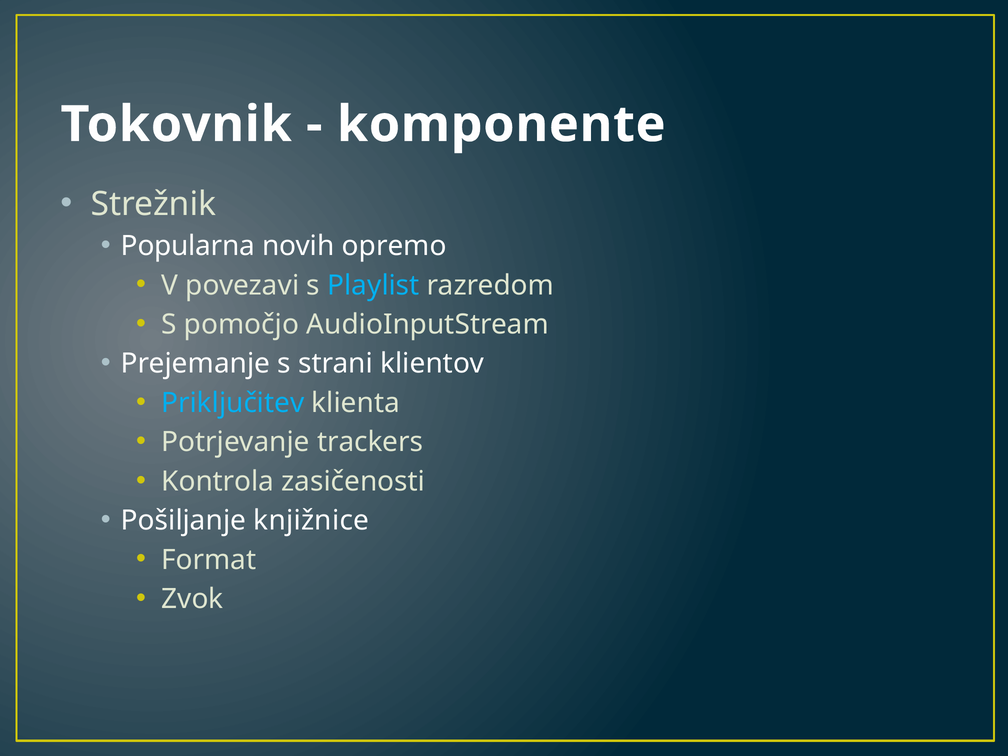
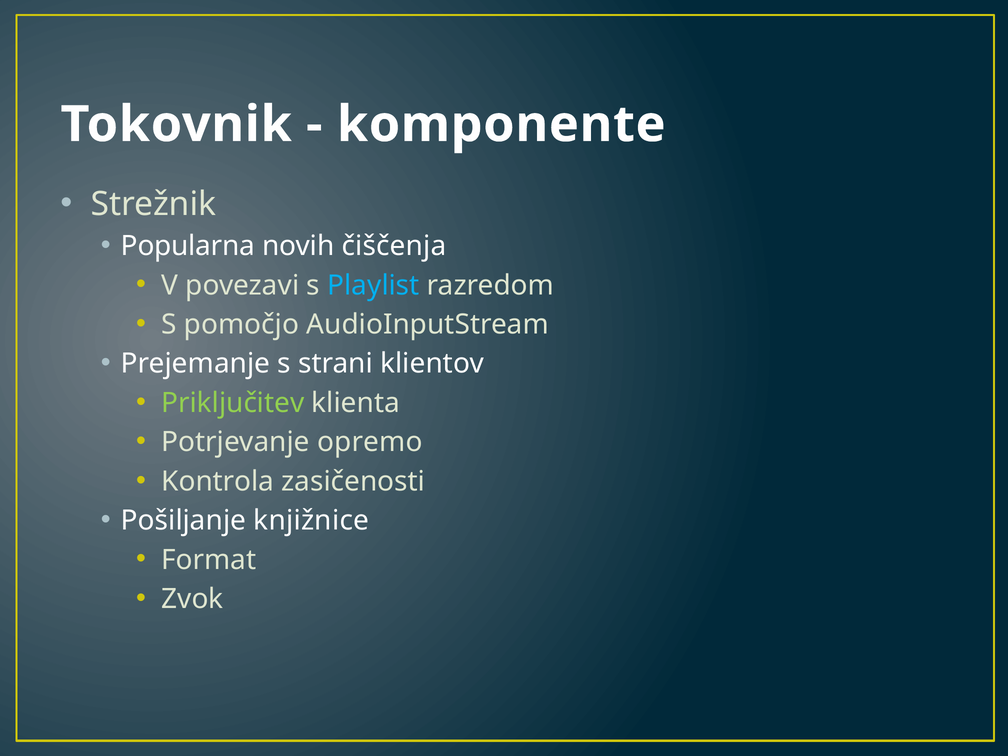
opremo: opremo -> čiščenja (394, 246)
Priključitev colour: light blue -> light green (233, 403)
trackers: trackers -> opremo (370, 442)
